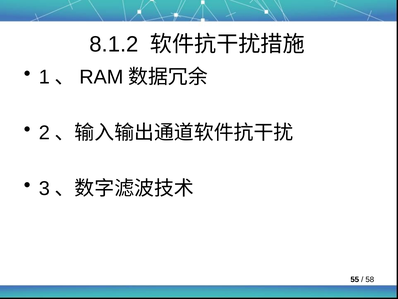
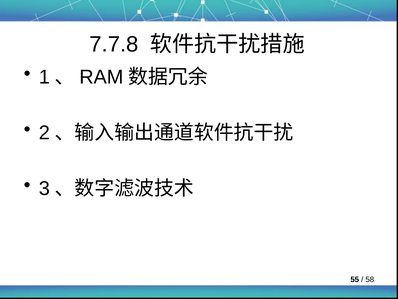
8.1.2: 8.1.2 -> 7.7.8 (114, 44)
